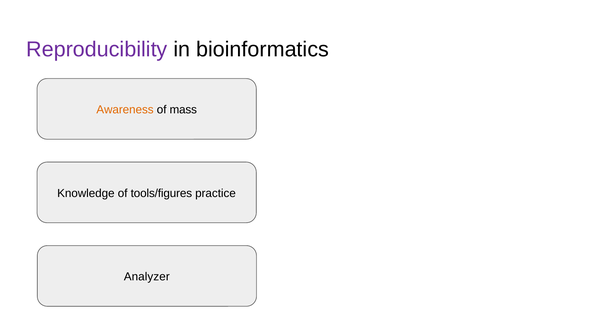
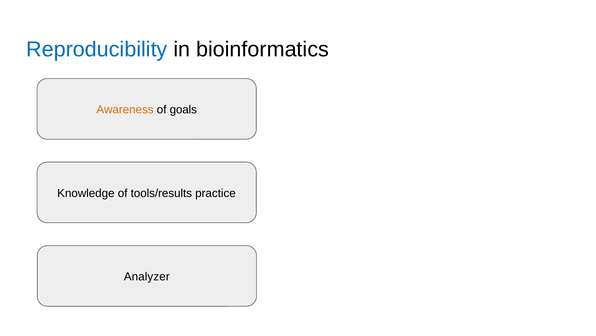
Reproducibility colour: purple -> blue (97, 49)
mass: mass -> goals (183, 109)
tools/figures: tools/figures -> tools/results (161, 193)
